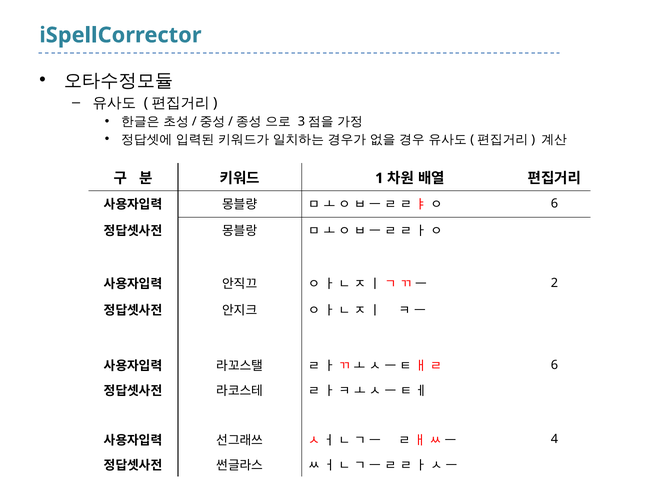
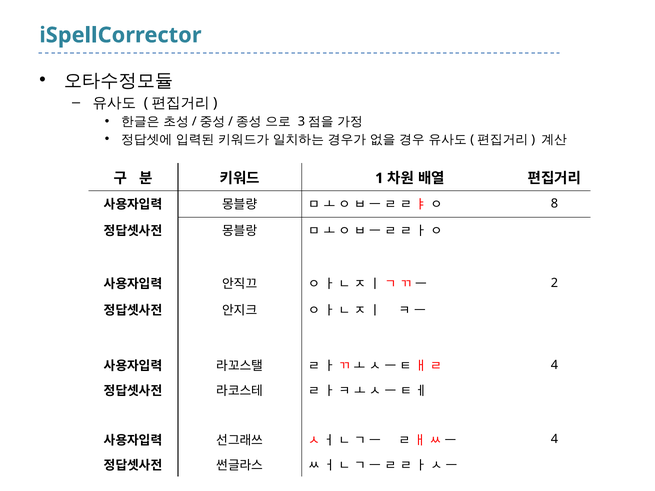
ㅇ 6: 6 -> 8 (554, 203)
ㄹ 6: 6 -> 4 (554, 365)
